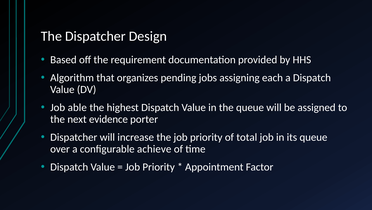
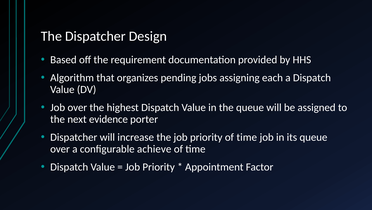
Job able: able -> over (77, 107)
priority of total: total -> time (247, 137)
